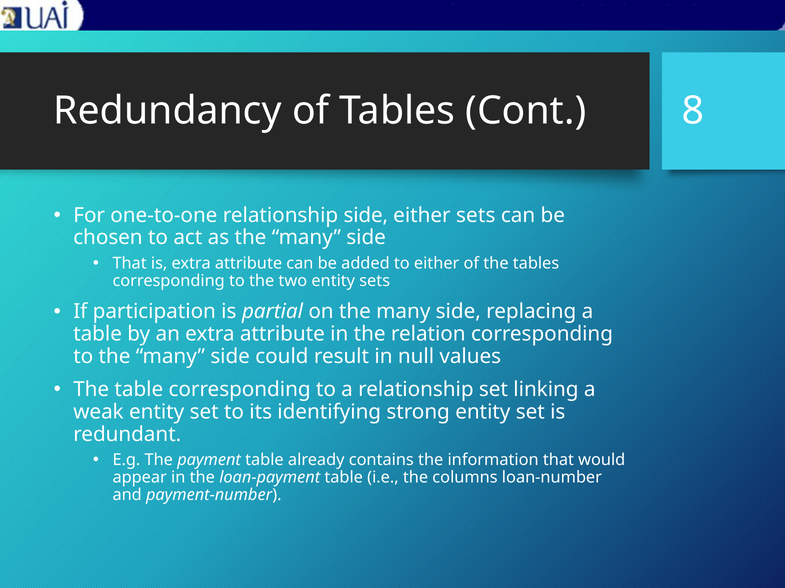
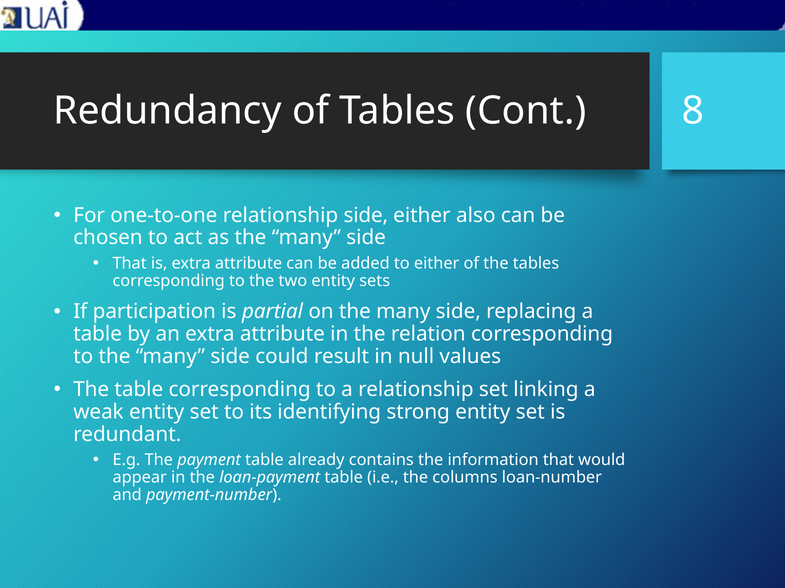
either sets: sets -> also (476, 216)
